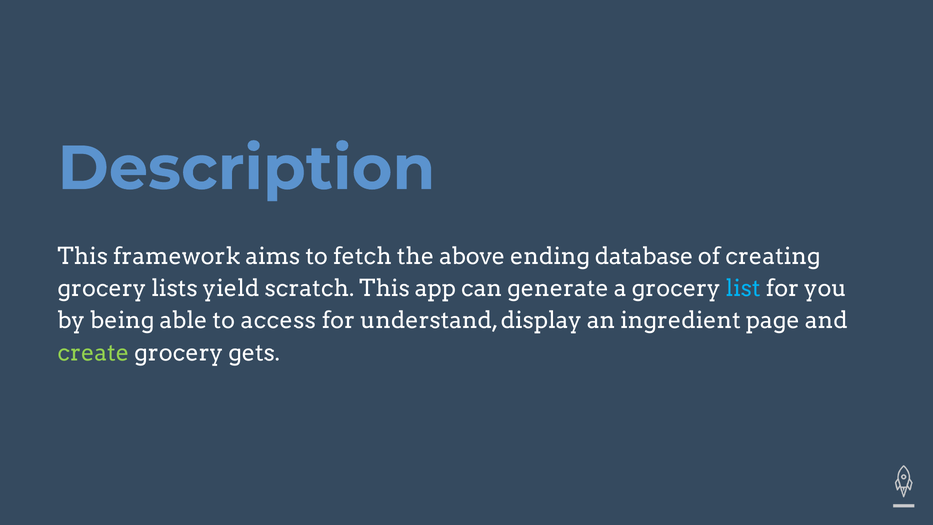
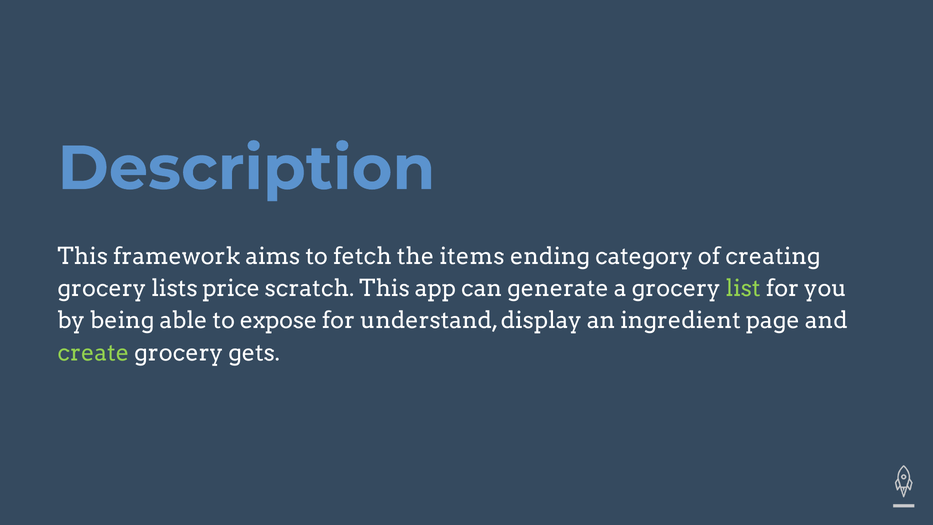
above: above -> items (472, 256)
database: database -> category (644, 256)
yield: yield -> price (231, 289)
list colour: light blue -> light green (743, 289)
access: access -> expose (279, 321)
